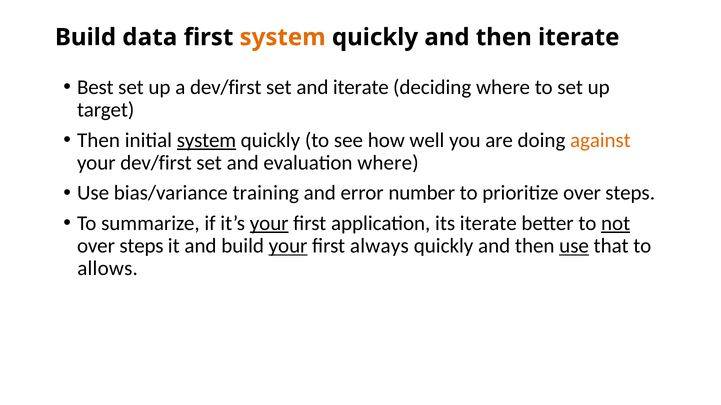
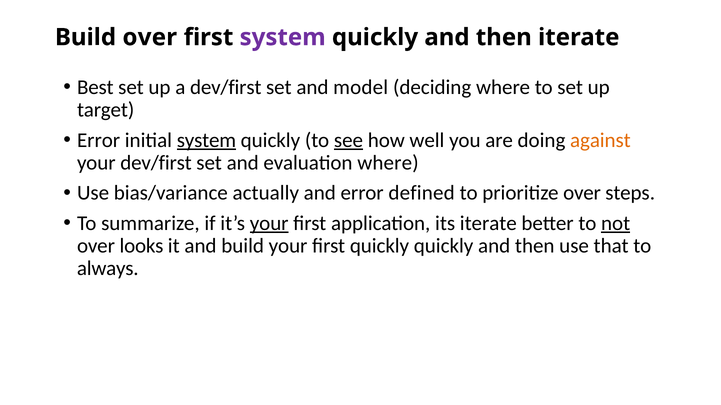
Build data: data -> over (150, 37)
system colour: orange -> purple (283, 37)
and iterate: iterate -> model (361, 87)
Then: Then -> Error (99, 140)
see underline: none -> present (348, 140)
training: training -> actually (266, 193)
number: number -> defined (422, 193)
steps: steps -> looks (142, 246)
your underline: present -> none (288, 246)
first always: always -> quickly (380, 246)
use underline: present -> none (574, 246)
allows: allows -> always (108, 269)
